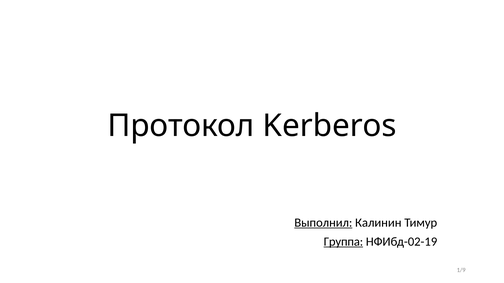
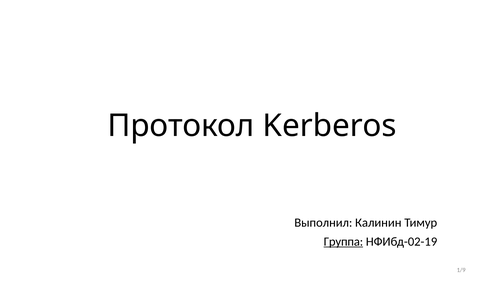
Выполнил underline: present -> none (323, 223)
